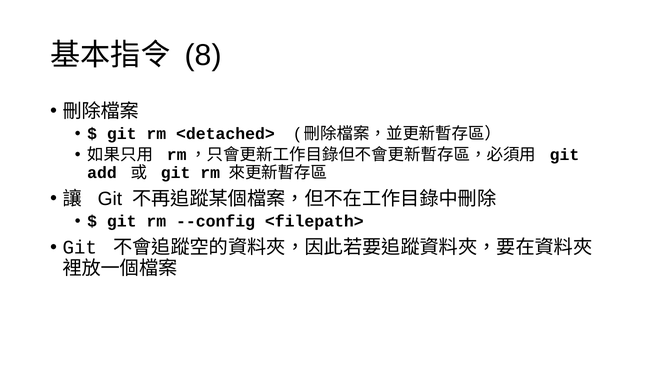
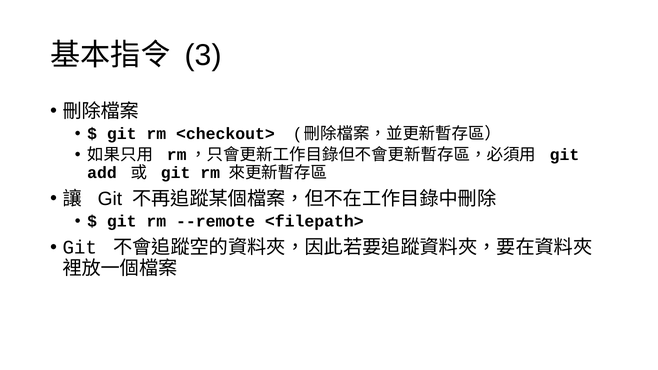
8: 8 -> 3 (203, 55)
<detached>: <detached> -> <checkout> (225, 134)
--config: --config -> --remote (216, 222)
